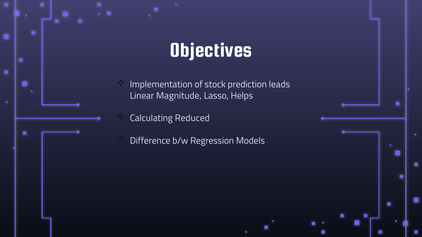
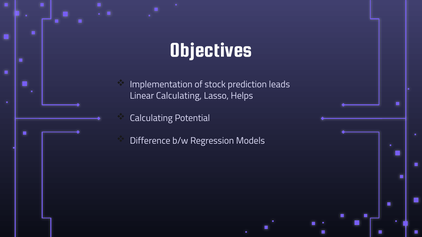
Linear Magnitude: Magnitude -> Calculating (179, 96)
Reduced: Reduced -> Potential (192, 118)
